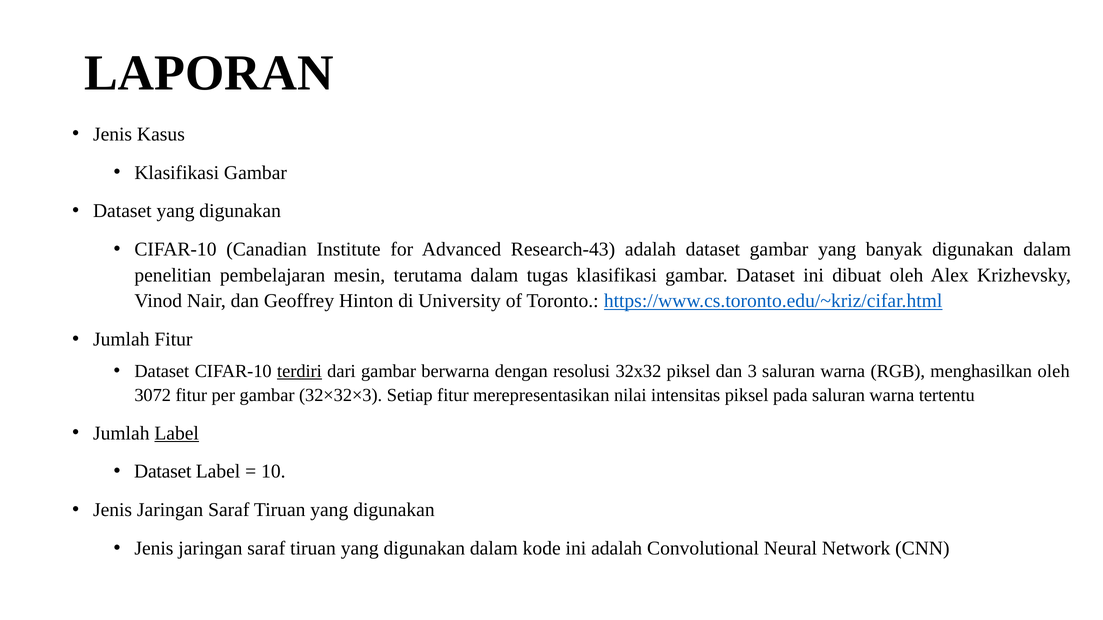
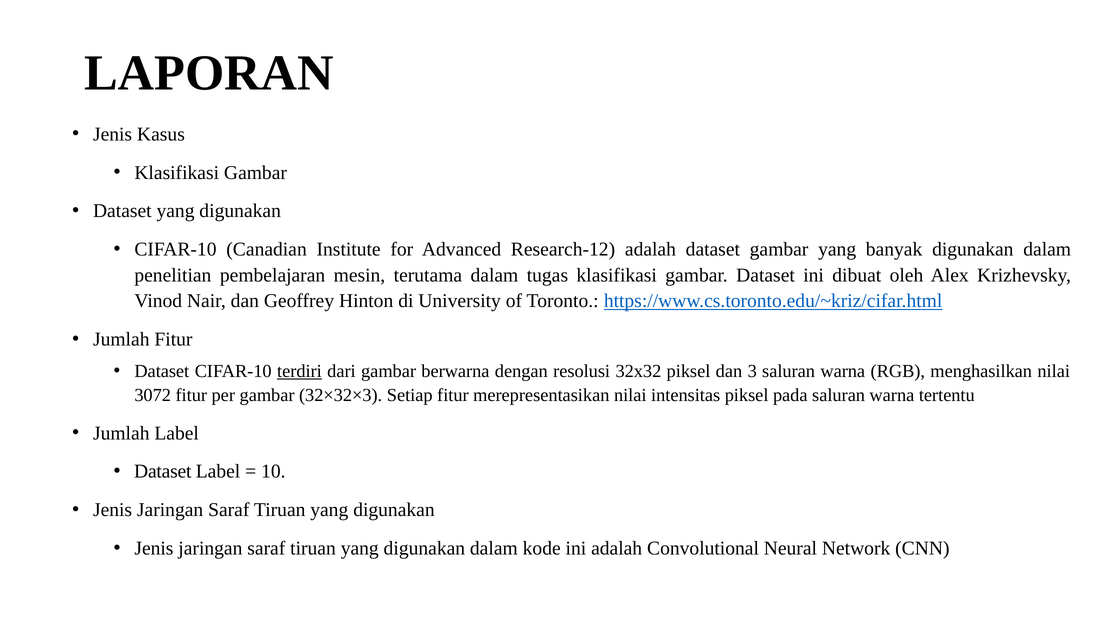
Research-43: Research-43 -> Research-12 (563, 250)
menghasilkan oleh: oleh -> nilai (1054, 371)
Label underline: present -> none (177, 433)
